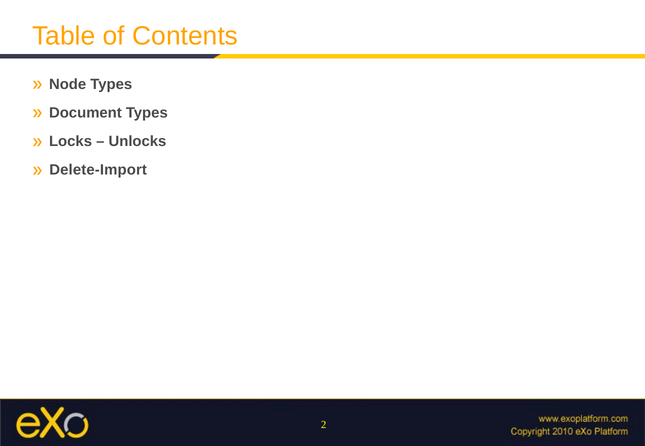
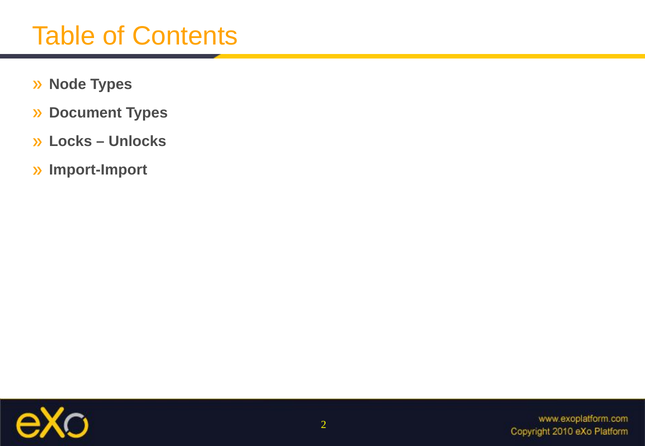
Delete-Import: Delete-Import -> Import-Import (98, 170)
